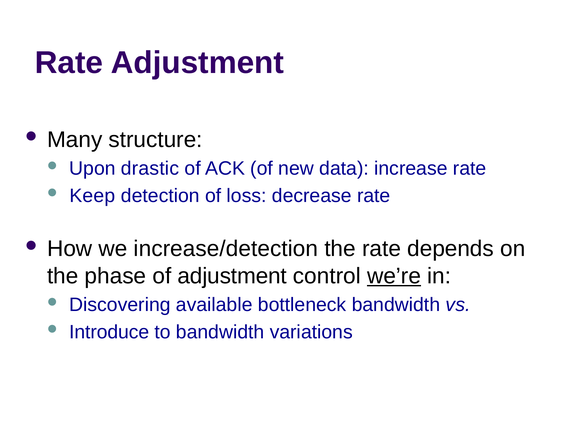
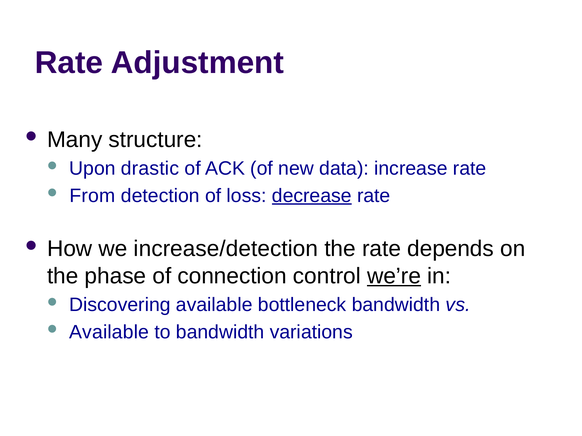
Keep: Keep -> From (92, 196)
decrease underline: none -> present (312, 196)
of adjustment: adjustment -> connection (232, 276)
Introduce: Introduce -> Available (109, 332)
